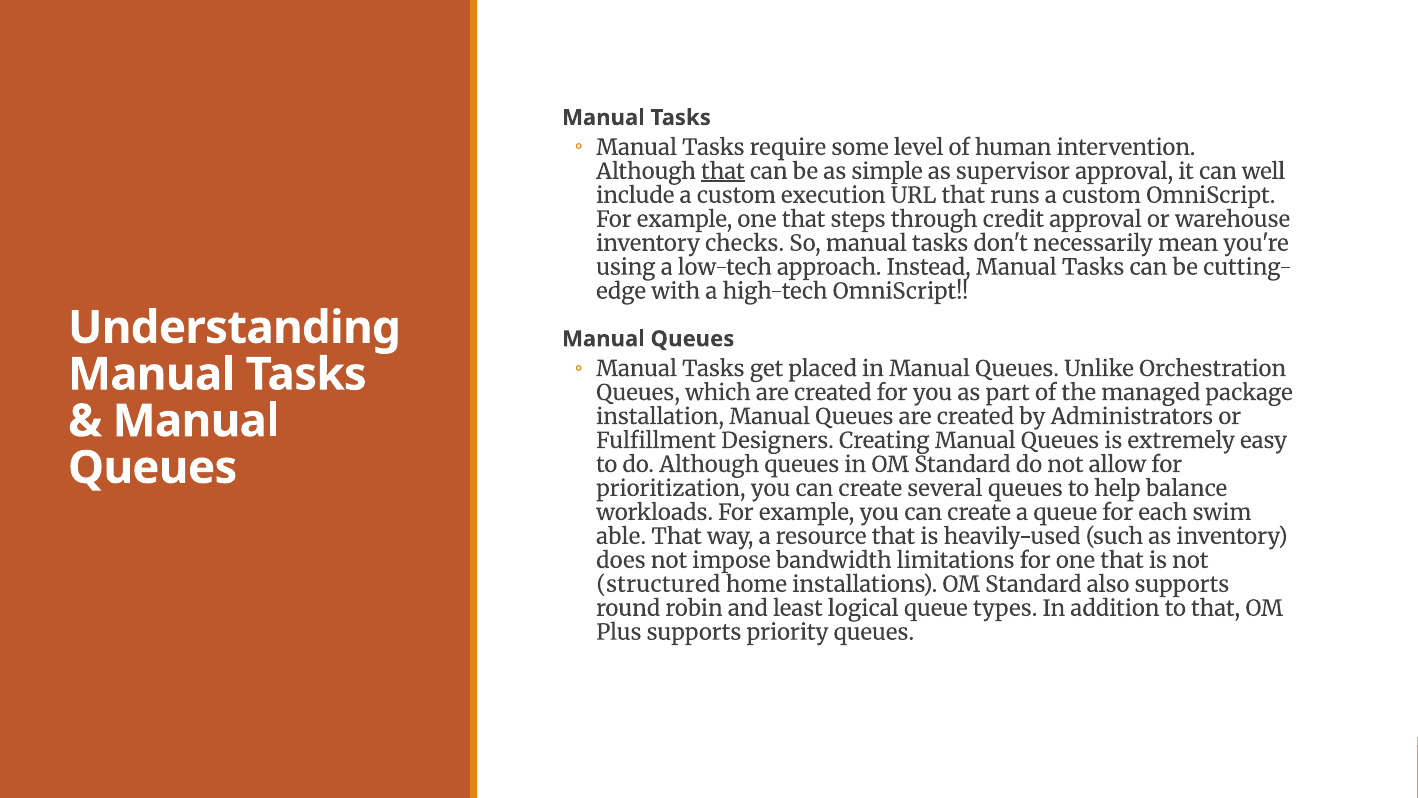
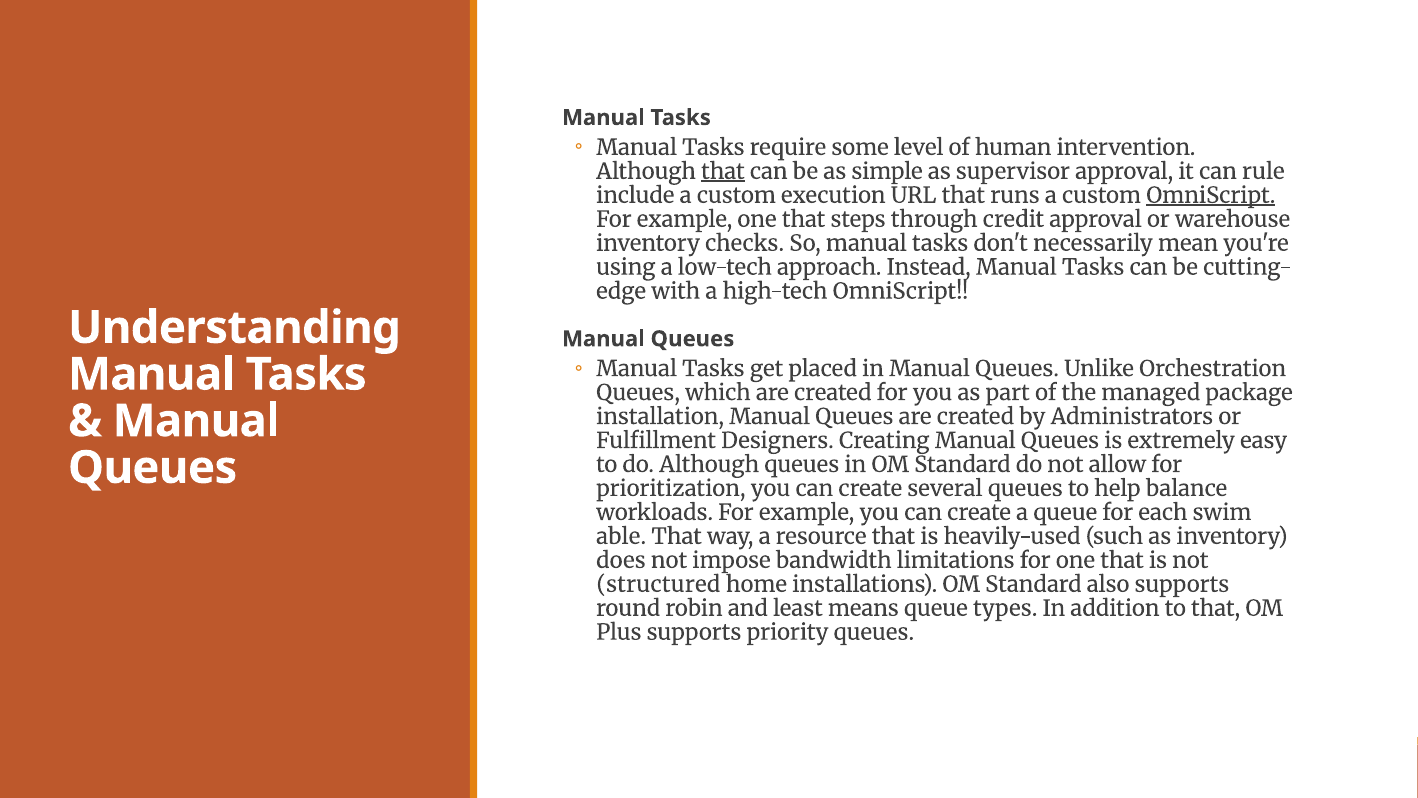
well: well -> rule (1263, 171)
OmniScript underline: none -> present (1211, 195)
logical: logical -> means (863, 608)
